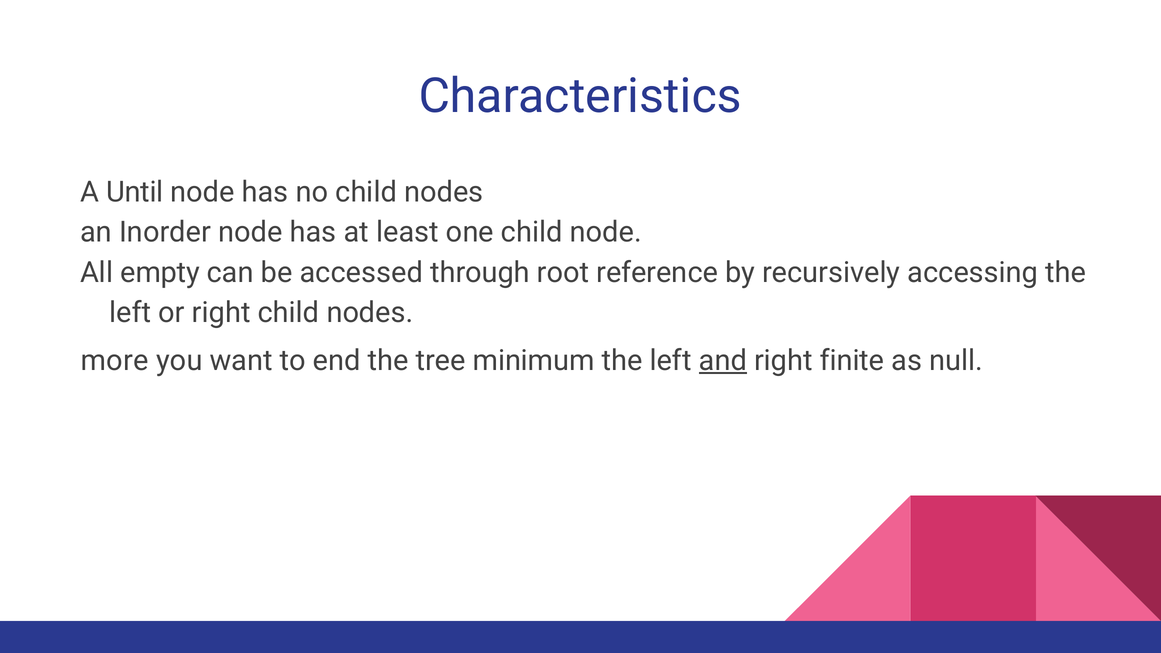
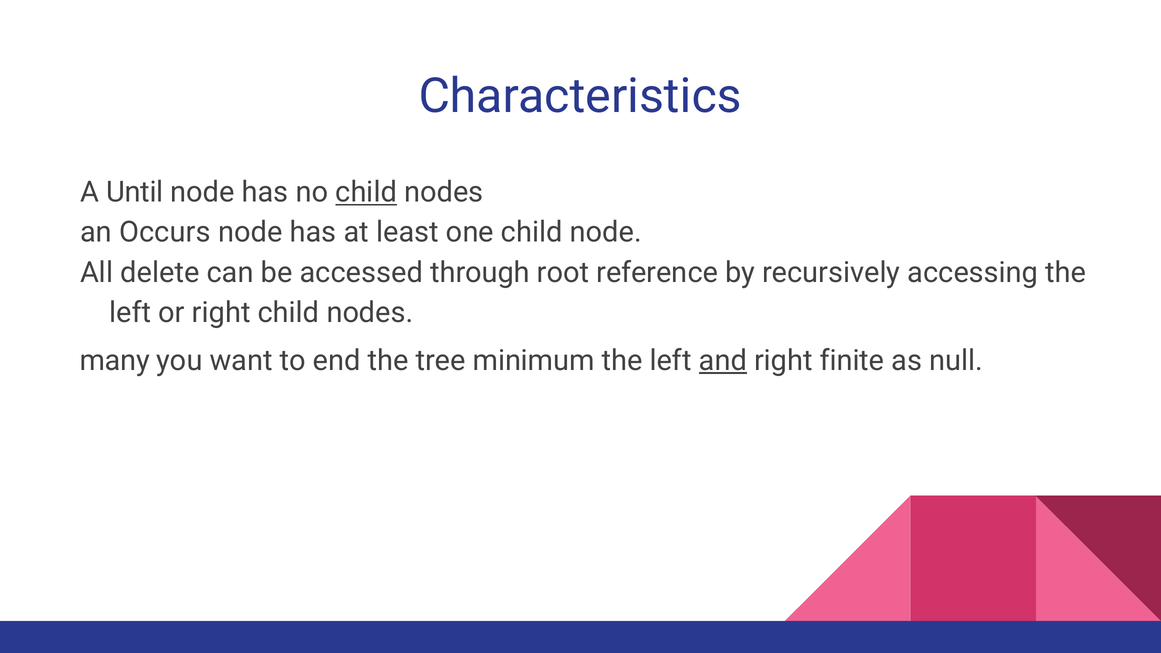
child underline: none -> present (366, 192)
Inorder: Inorder -> Occurs (165, 232)
empty: empty -> delete (160, 272)
more: more -> many (115, 361)
